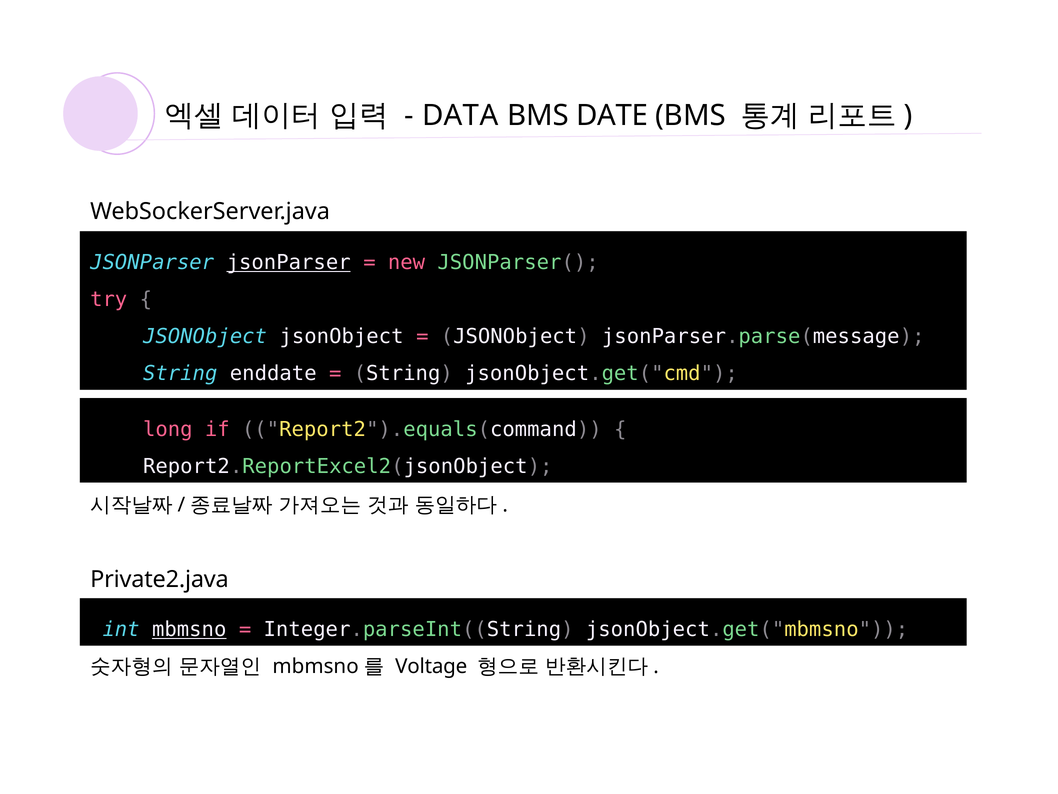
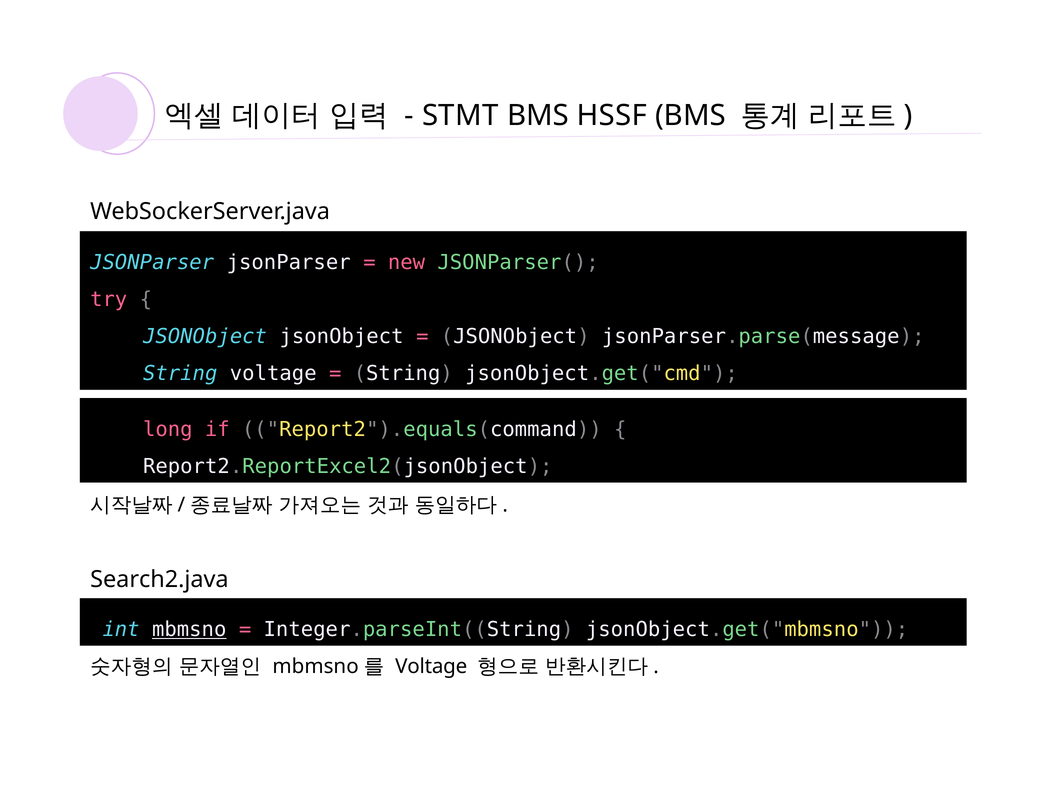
DATA: DATA -> STMT (460, 115)
DATE: DATE -> HSSF (612, 115)
jsonParser underline: present -> none (289, 262)
String enddate: enddate -> voltage (273, 373)
Private2.java: Private2.java -> Search2.java (159, 579)
